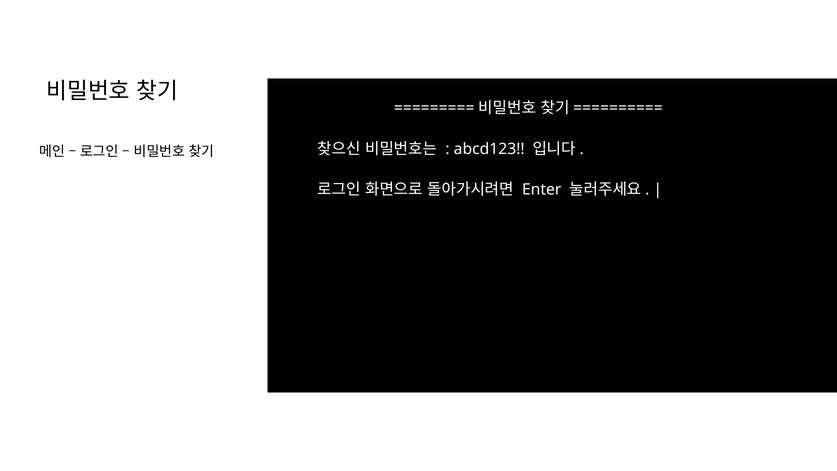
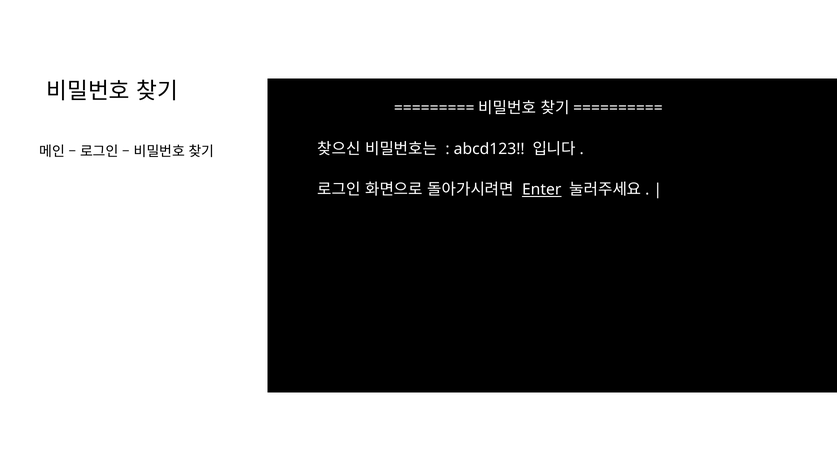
Enter underline: none -> present (542, 190)
